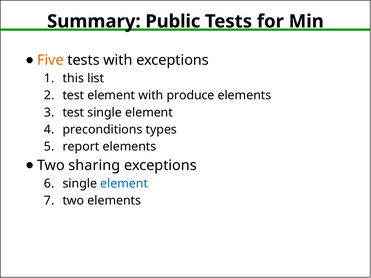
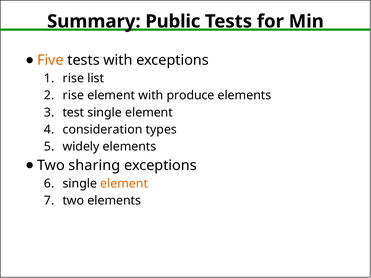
this: this -> rise (73, 78)
test: test -> rise (73, 96)
preconditions: preconditions -> consideration (102, 130)
report: report -> widely (81, 147)
element colour: blue -> orange (124, 184)
